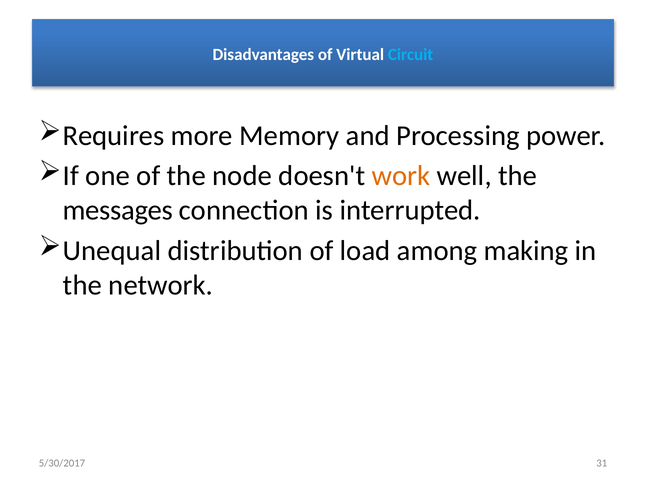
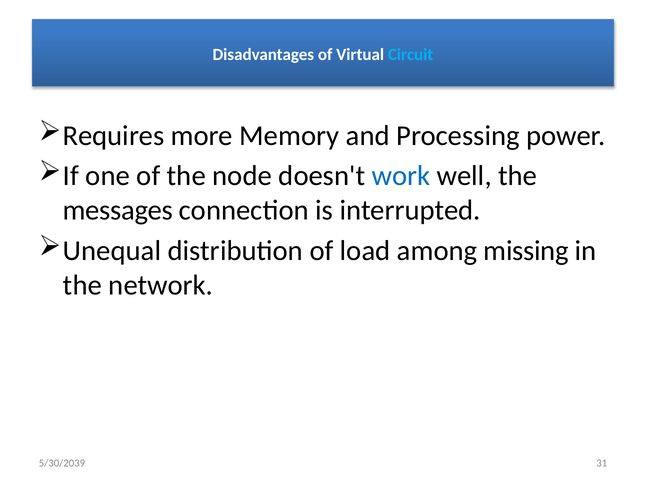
work colour: orange -> blue (401, 176)
making: making -> missing (526, 250)
5/30/2017: 5/30/2017 -> 5/30/2039 (62, 463)
